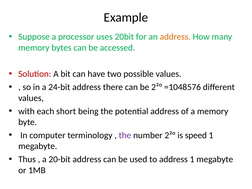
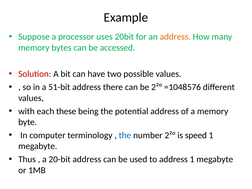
24-bit: 24-bit -> 51-bit (59, 87)
short: short -> these (66, 111)
the colour: purple -> blue (125, 135)
